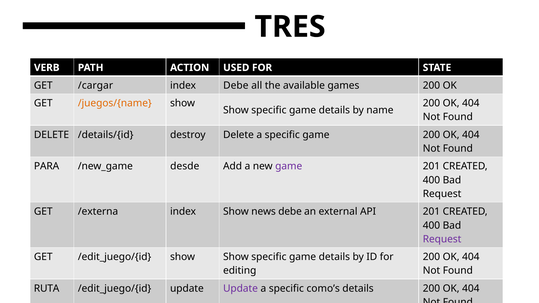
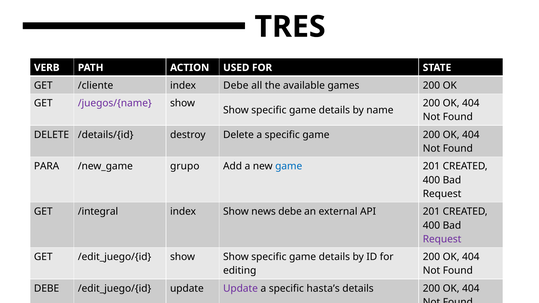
/cargar: /cargar -> /cliente (96, 85)
/juegos/{name colour: orange -> purple (115, 103)
desde: desde -> grupo (185, 166)
game colour: purple -> blue (289, 166)
/externa: /externa -> /integral (98, 212)
RUTA: RUTA -> DEBE (47, 289)
como’s: como’s -> hasta’s (323, 289)
